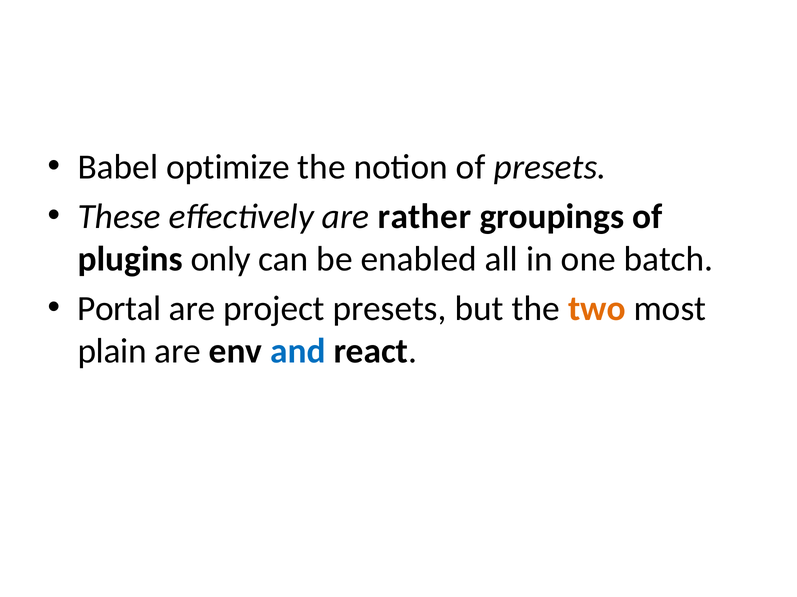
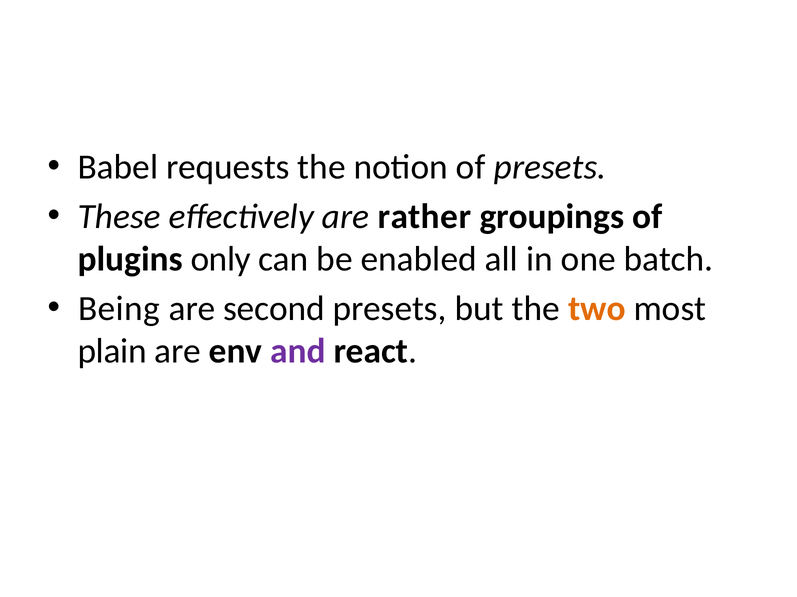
optimize: optimize -> requests (228, 167)
Portal: Portal -> Being (119, 309)
project: project -> second (274, 309)
and colour: blue -> purple (298, 351)
